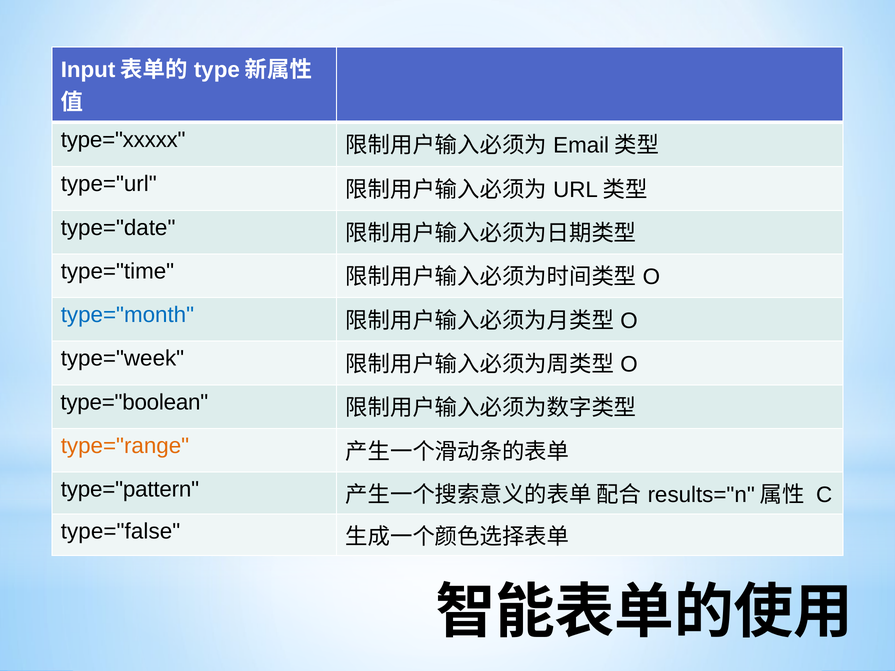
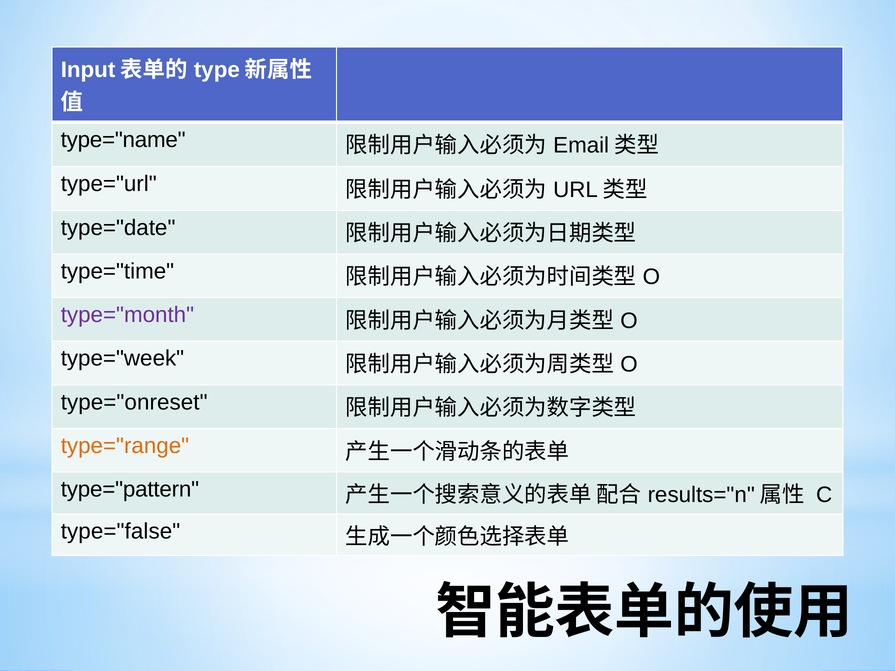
type="xxxxx: type="xxxxx -> type="name (123, 140)
type="month colour: blue -> purple (127, 315)
type="boolean: type="boolean -> type="onreset (134, 402)
